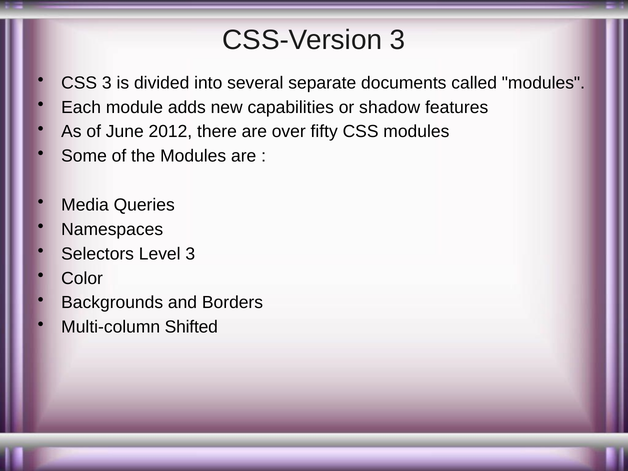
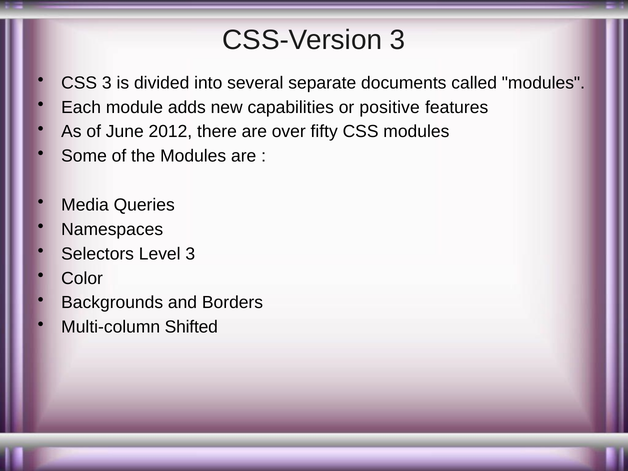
shadow: shadow -> positive (390, 107)
